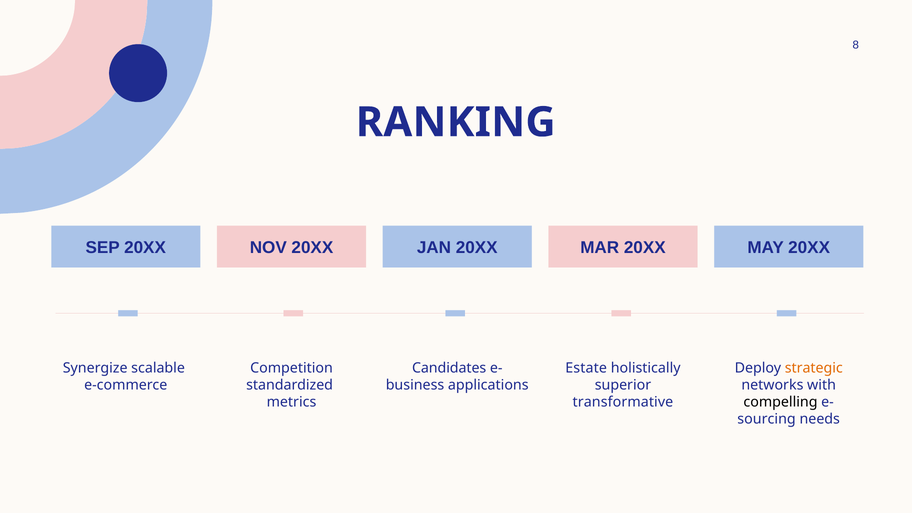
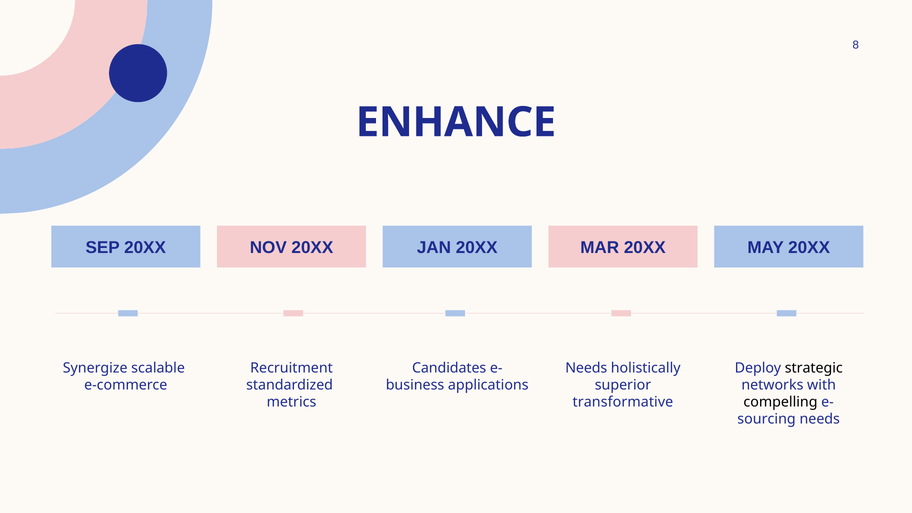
RANKING: RANKING -> ENHANCE (456, 122)
Competition: Competition -> Recruitment (292, 368)
Estate: Estate -> Needs (586, 368)
strategic colour: orange -> black (814, 368)
